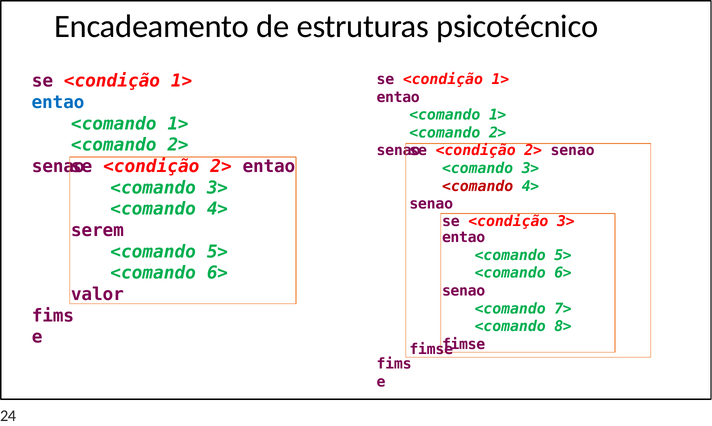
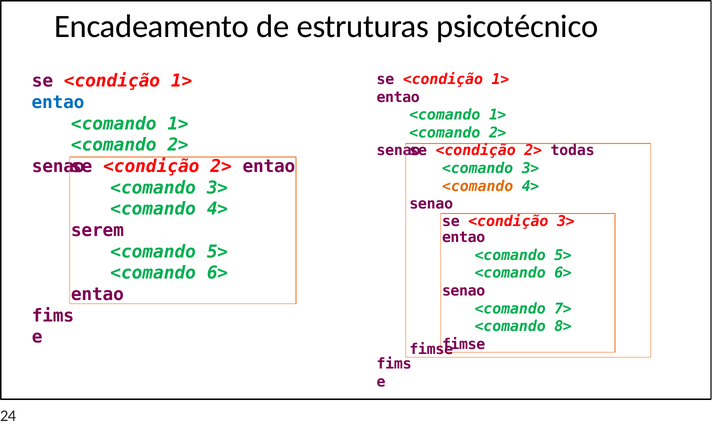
<condição 2> senao: senao -> todas (573, 151)
<comando colour: red -> orange (478, 186)
valor: valor -> entao (97, 295)
